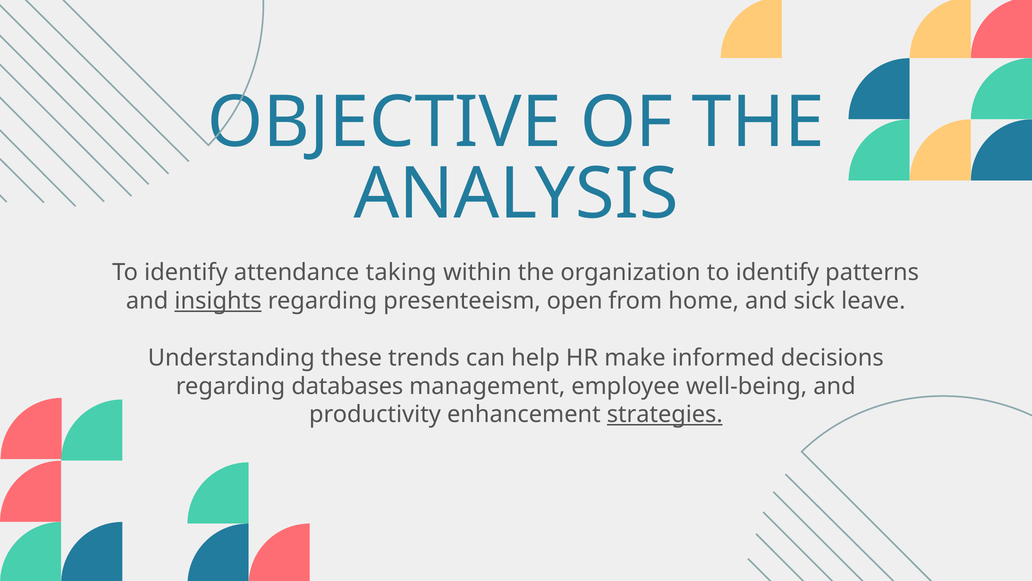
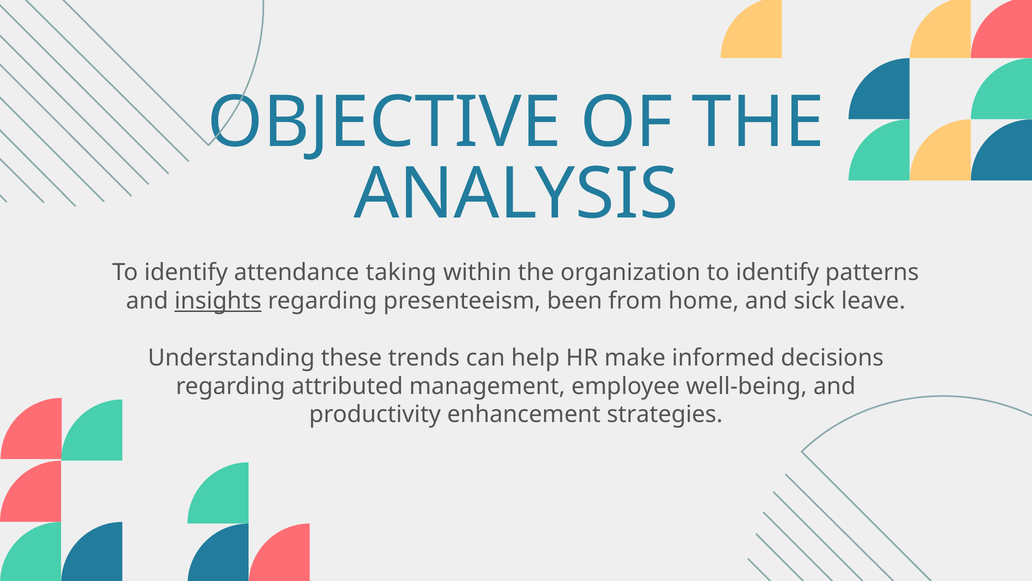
open: open -> been (575, 301)
databases: databases -> attributed (347, 386)
strategies underline: present -> none (665, 414)
